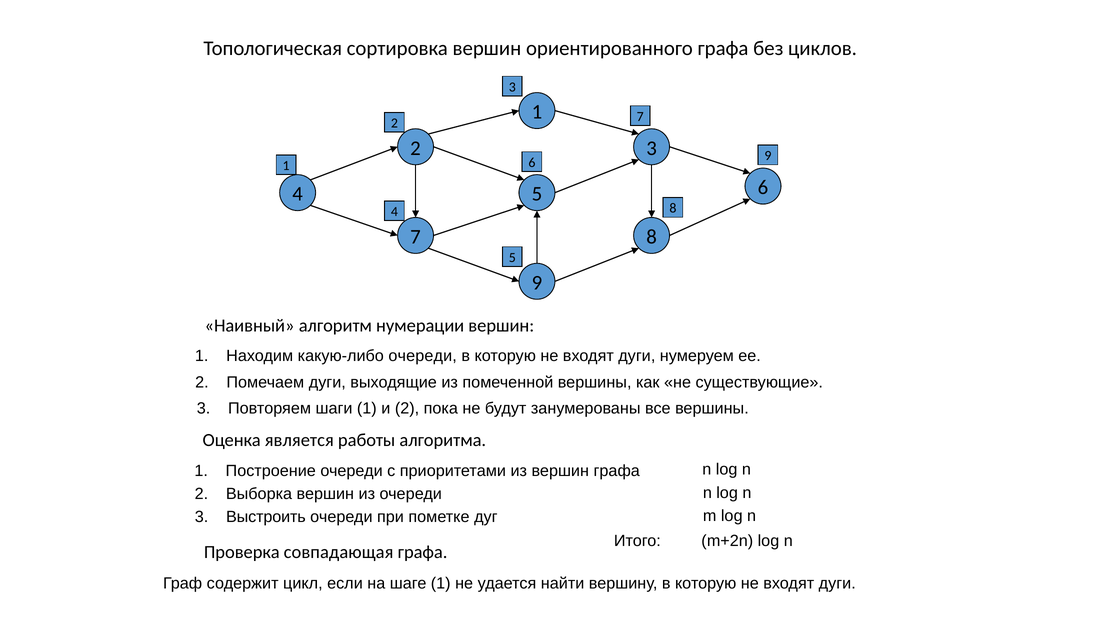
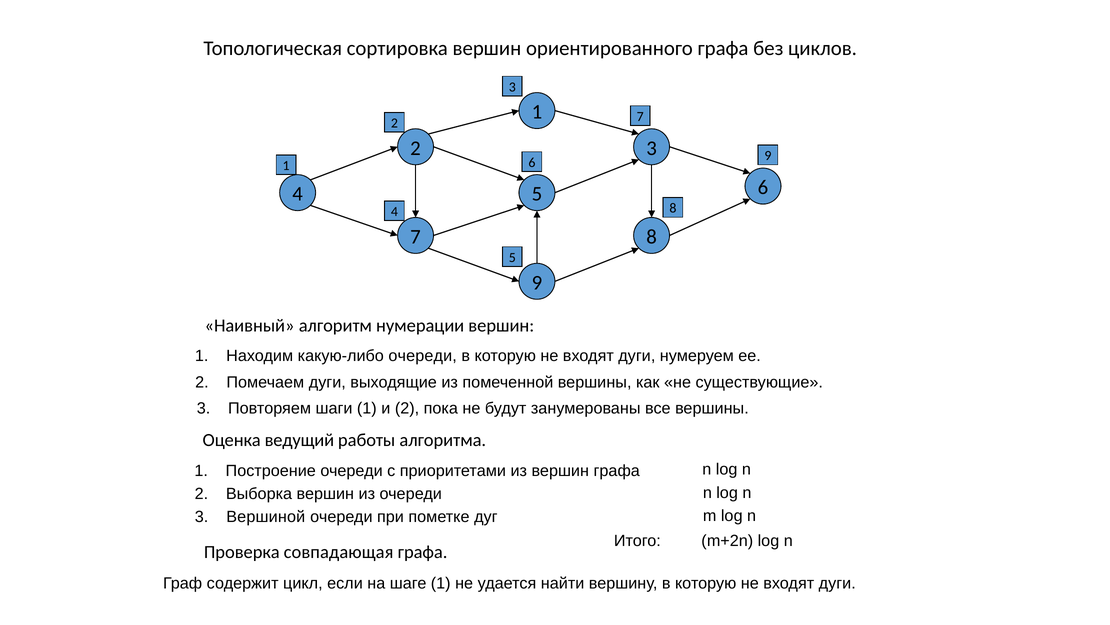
является: является -> ведущий (299, 440)
Выстроить: Выстроить -> Вершиной (266, 516)
